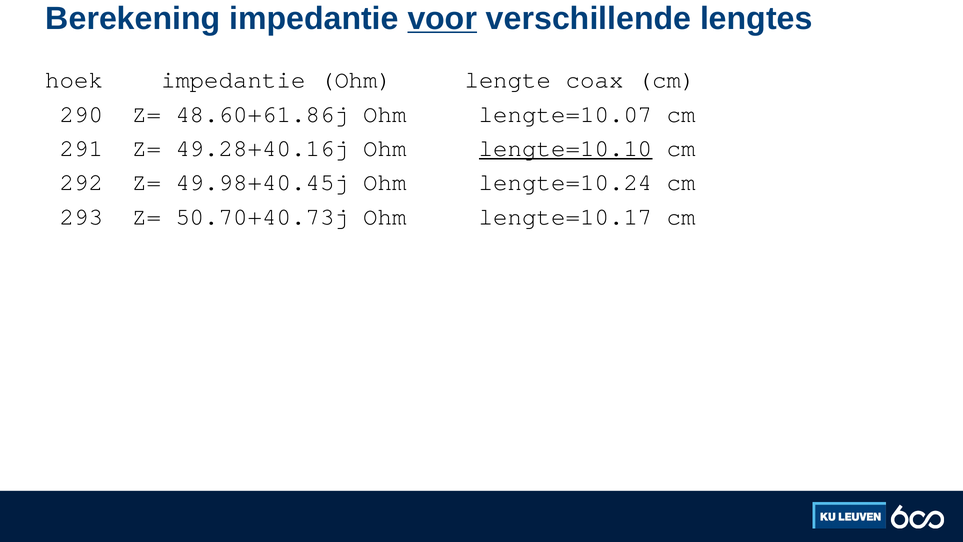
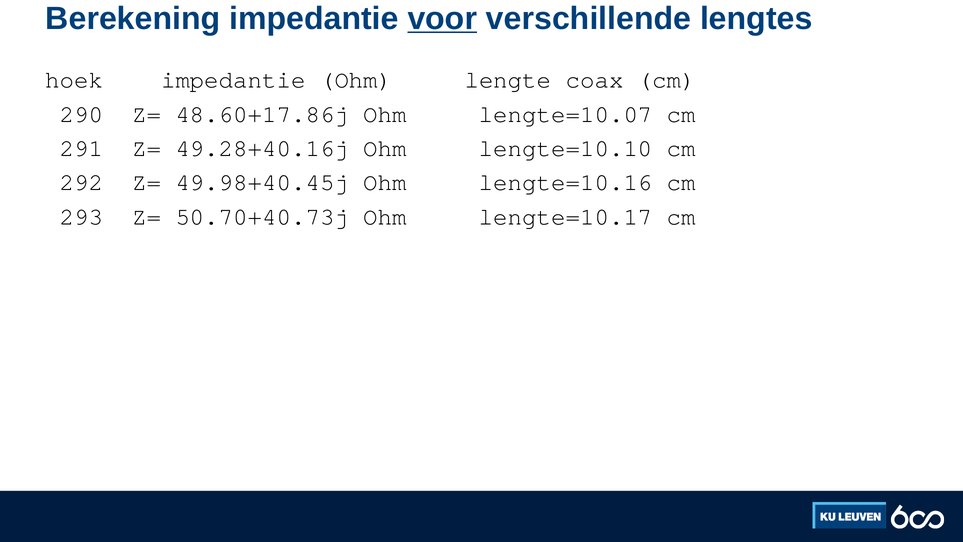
48.60+61.86j: 48.60+61.86j -> 48.60+17.86j (262, 114)
lengte=10.10 underline: present -> none (566, 148)
lengte=10.24: lengte=10.24 -> lengte=10.16 (566, 182)
